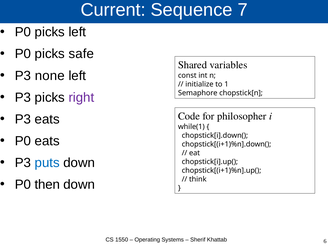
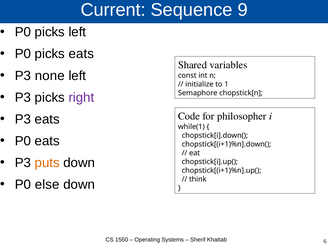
7: 7 -> 9 (243, 10)
picks safe: safe -> eats (81, 54)
puts colour: blue -> orange (47, 163)
then: then -> else (47, 184)
